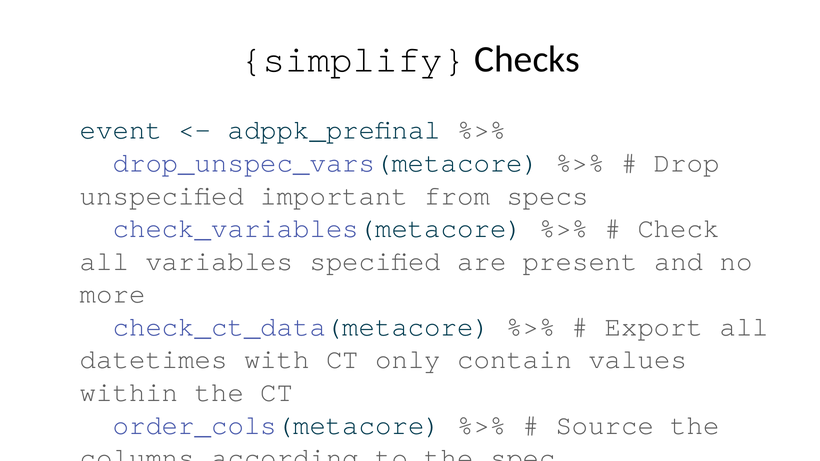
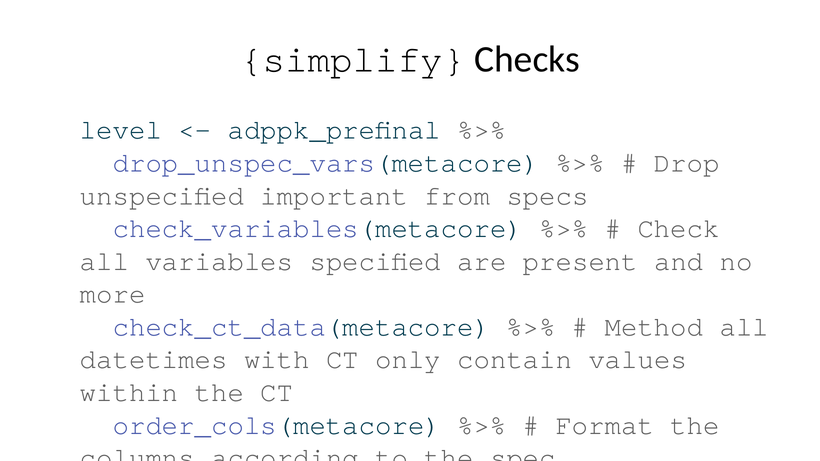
event: event -> level (121, 130)
Export: Export -> Method (654, 327)
Source: Source -> Format (605, 425)
